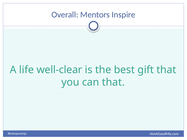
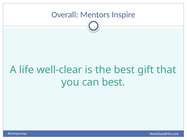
can that: that -> best (113, 82)
